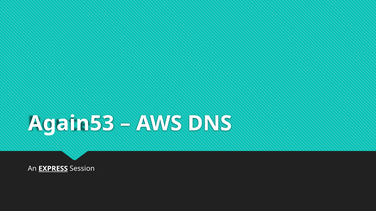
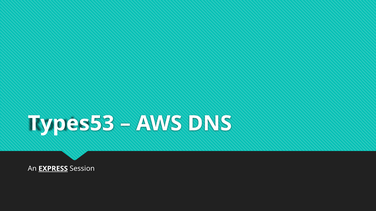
Again53: Again53 -> Types53 (71, 124)
